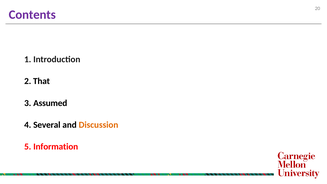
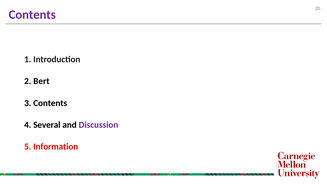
That: That -> Bert (41, 81)
3 Assumed: Assumed -> Contents (50, 103)
Discussion colour: orange -> purple (98, 125)
